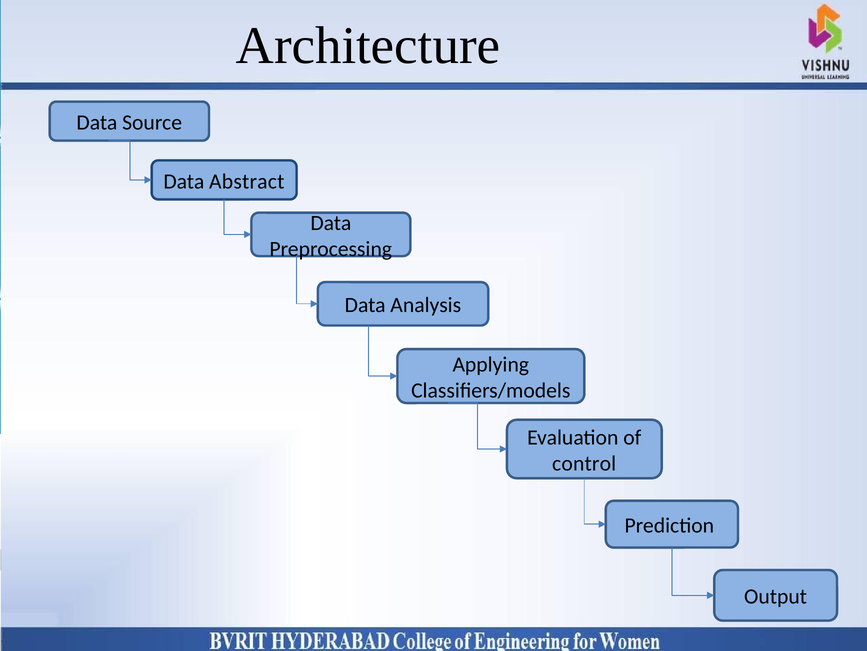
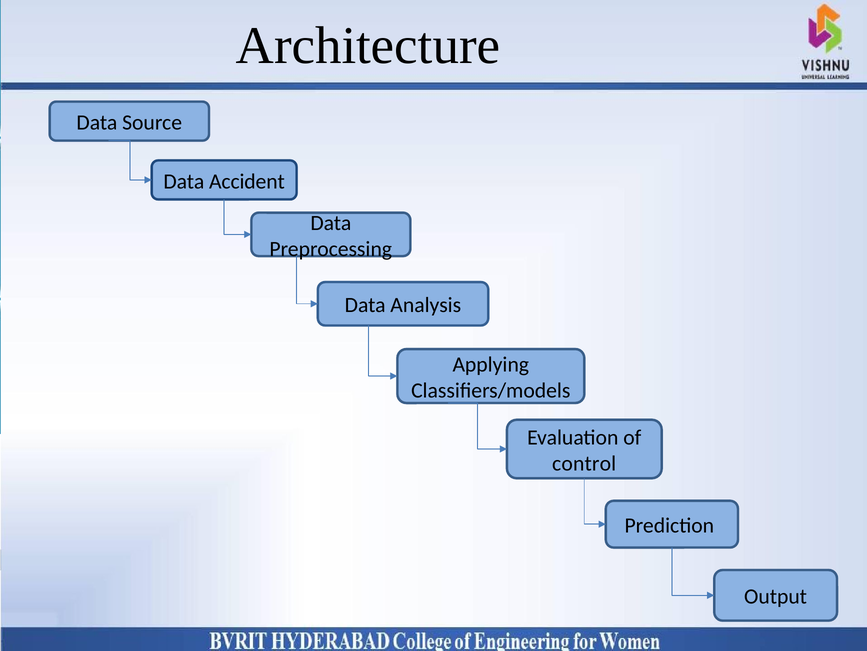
Abstract: Abstract -> Accident (247, 181)
